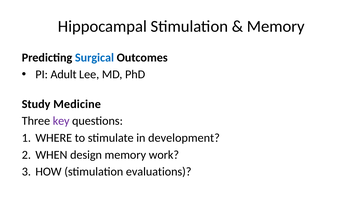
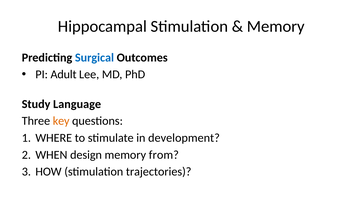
Medicine: Medicine -> Language (77, 104)
key colour: purple -> orange (61, 121)
work: work -> from (164, 155)
evaluations: evaluations -> trajectories (159, 172)
